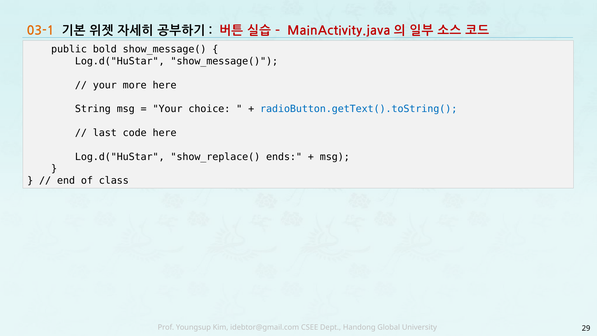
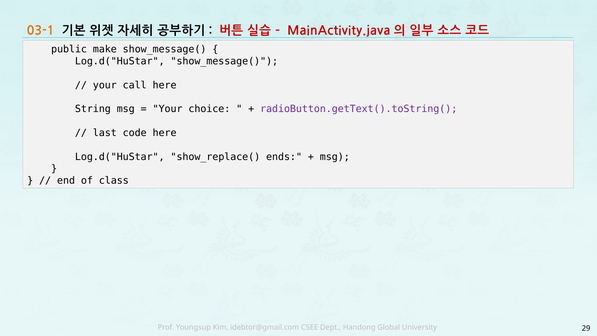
bold: bold -> make (105, 49)
more: more -> call (135, 85)
radioButton.getText().toString( colour: blue -> purple (359, 109)
